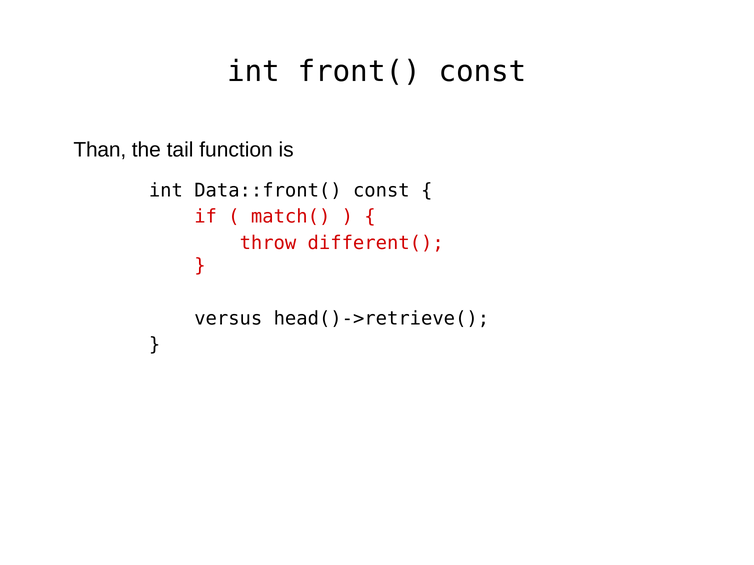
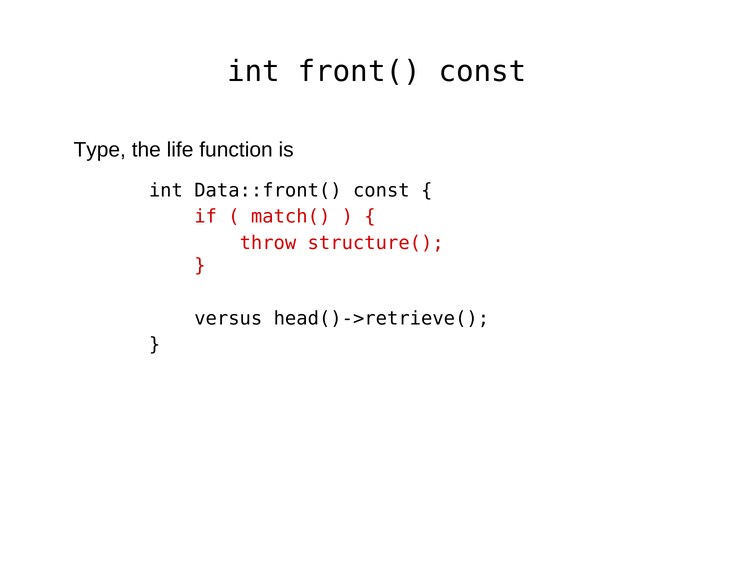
Than: Than -> Type (100, 150)
tail: tail -> life (180, 150)
different(: different( -> structure( (376, 243)
